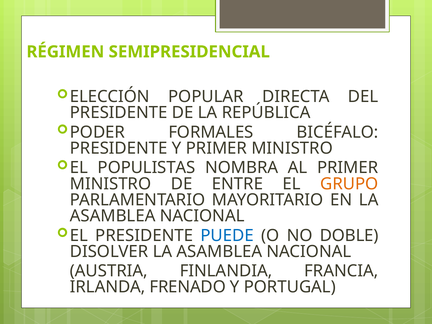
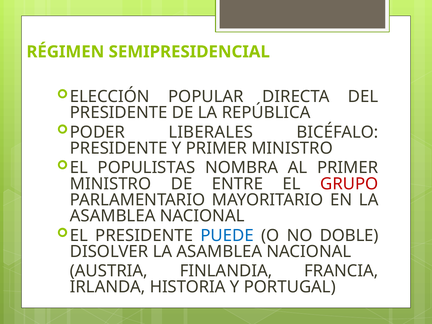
FORMALES: FORMALES -> LIBERALES (211, 132)
GRUPO colour: orange -> red (349, 184)
FRENADO: FRENADO -> HISTORIA (188, 287)
